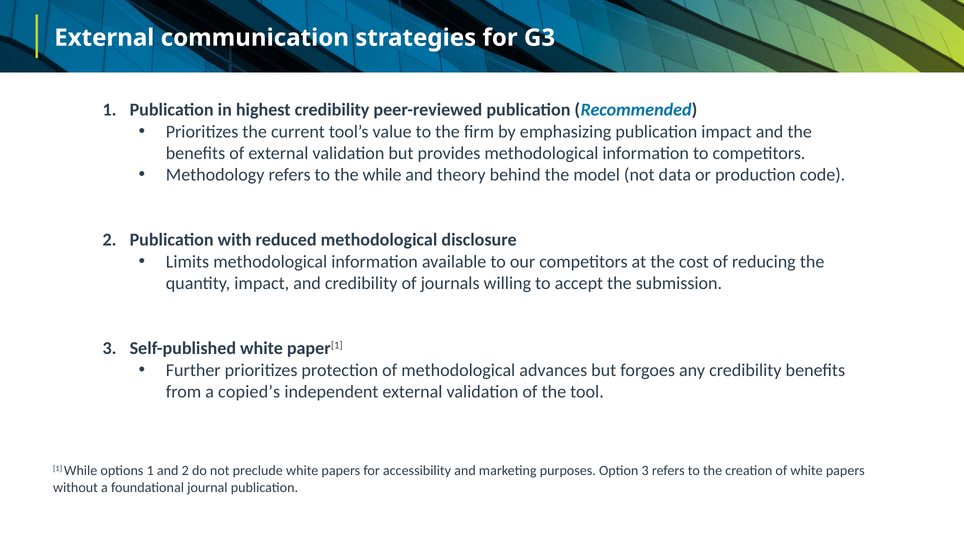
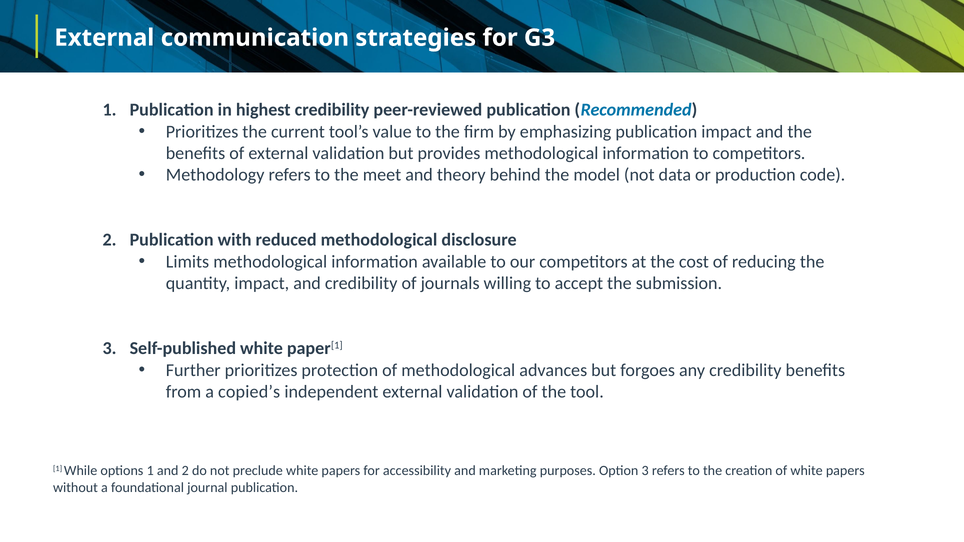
the while: while -> meet (382, 175)
